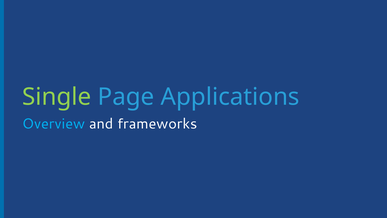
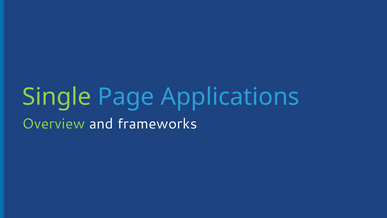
Overview colour: light blue -> light green (54, 124)
